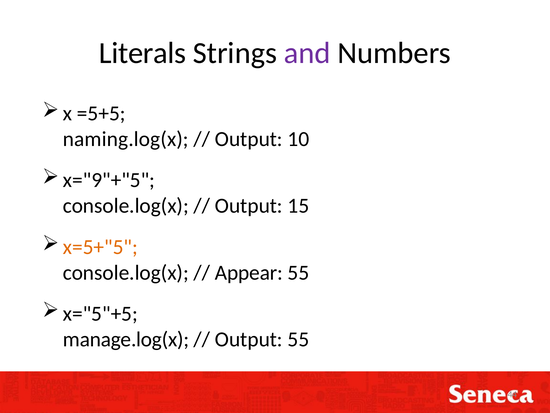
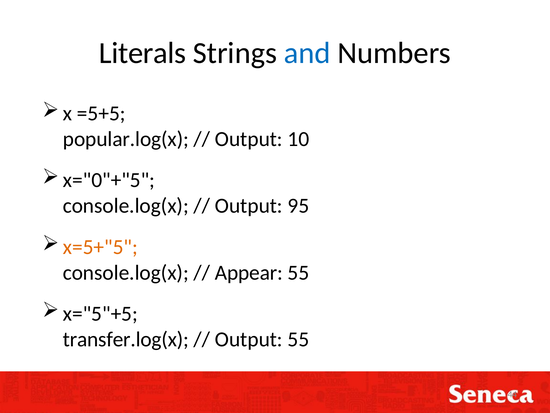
and colour: purple -> blue (307, 53)
naming.log(x: naming.log(x -> popular.log(x (126, 139)
x="9"+"5: x="9"+"5 -> x="0"+"5 (109, 180)
15: 15 -> 95 (298, 206)
manage.log(x: manage.log(x -> transfer.log(x (126, 339)
